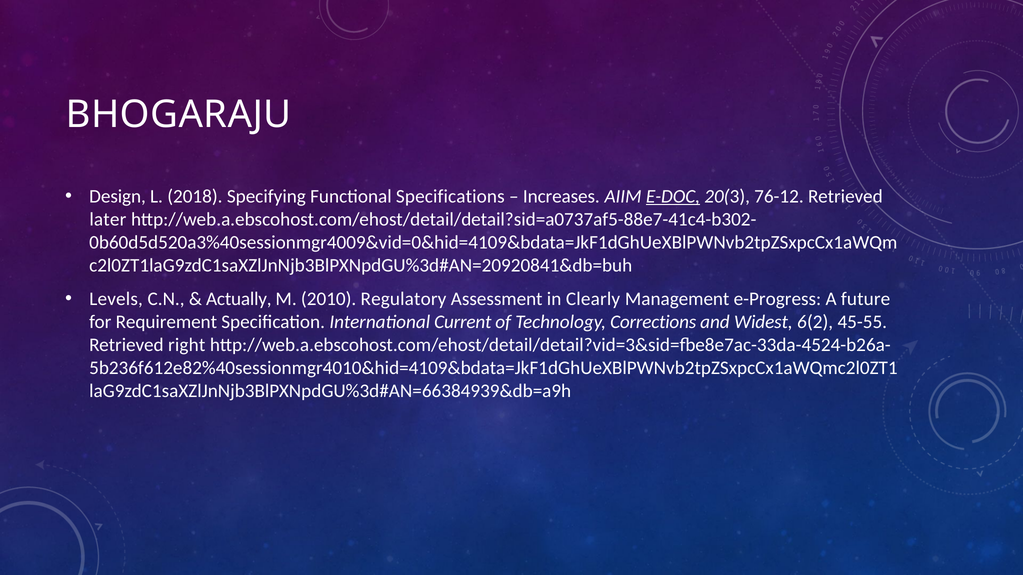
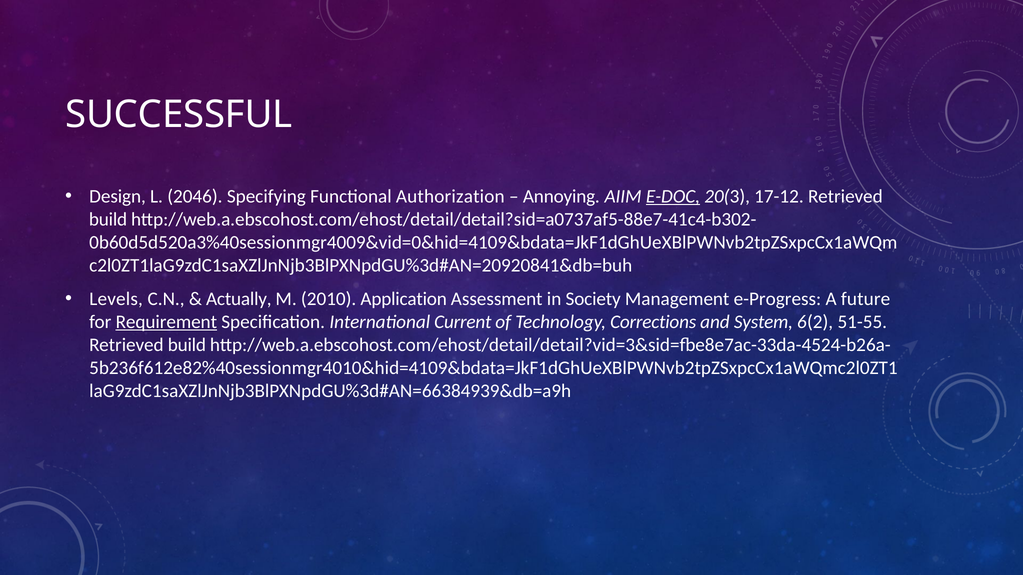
BHOGARAJU: BHOGARAJU -> SUCCESSFUL (179, 115)
2018: 2018 -> 2046 (195, 196)
Specifications: Specifications -> Authorization (450, 196)
Increases: Increases -> Annoying (561, 196)
76-12: 76-12 -> 17-12 (779, 196)
later: later -> build (108, 219)
Regulatory: Regulatory -> Application (404, 299)
Clearly: Clearly -> Society (593, 299)
Requirement underline: none -> present (166, 322)
Widest: Widest -> System (763, 322)
45-55: 45-55 -> 51-55 (862, 322)
right: right -> build (187, 345)
